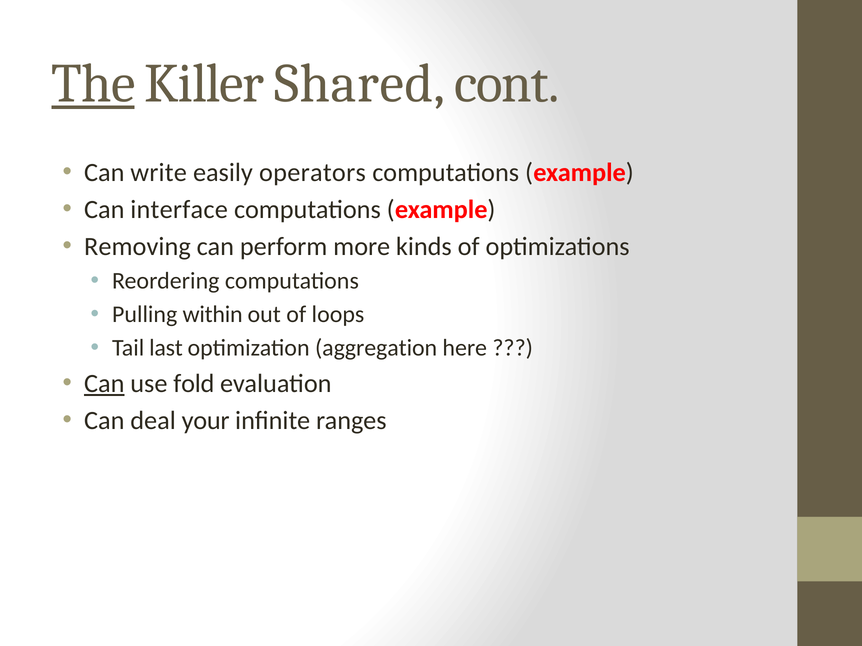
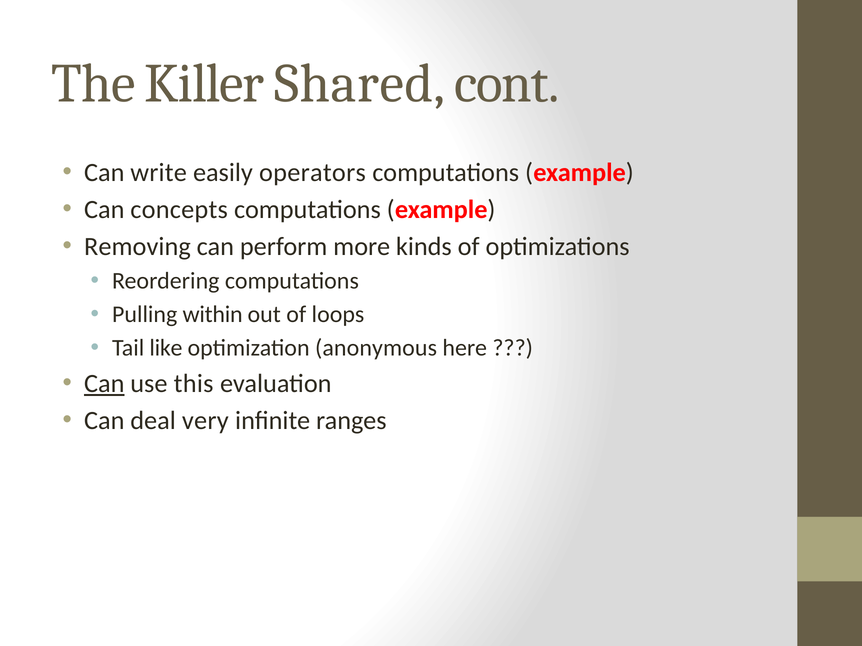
The underline: present -> none (93, 84)
interface: interface -> concepts (179, 210)
last: last -> like (166, 348)
aggregation: aggregation -> anonymous (376, 348)
fold: fold -> this (194, 384)
your: your -> very (205, 421)
